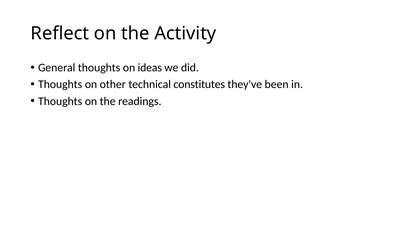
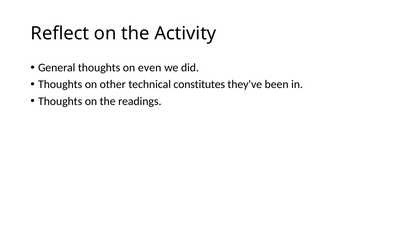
ideas: ideas -> even (150, 68)
